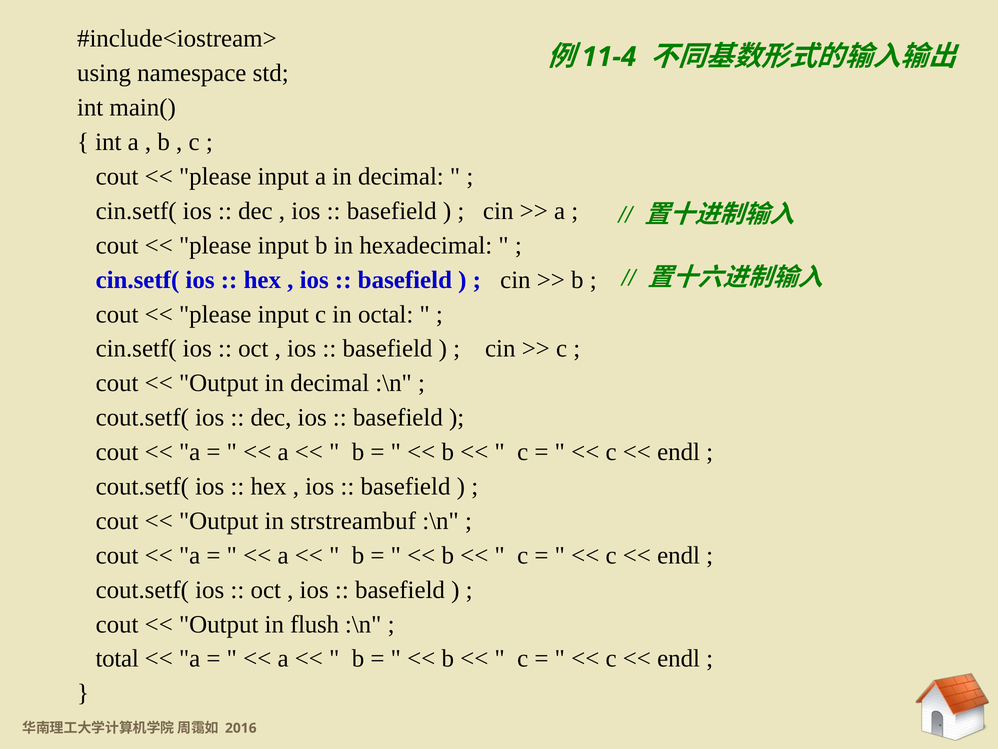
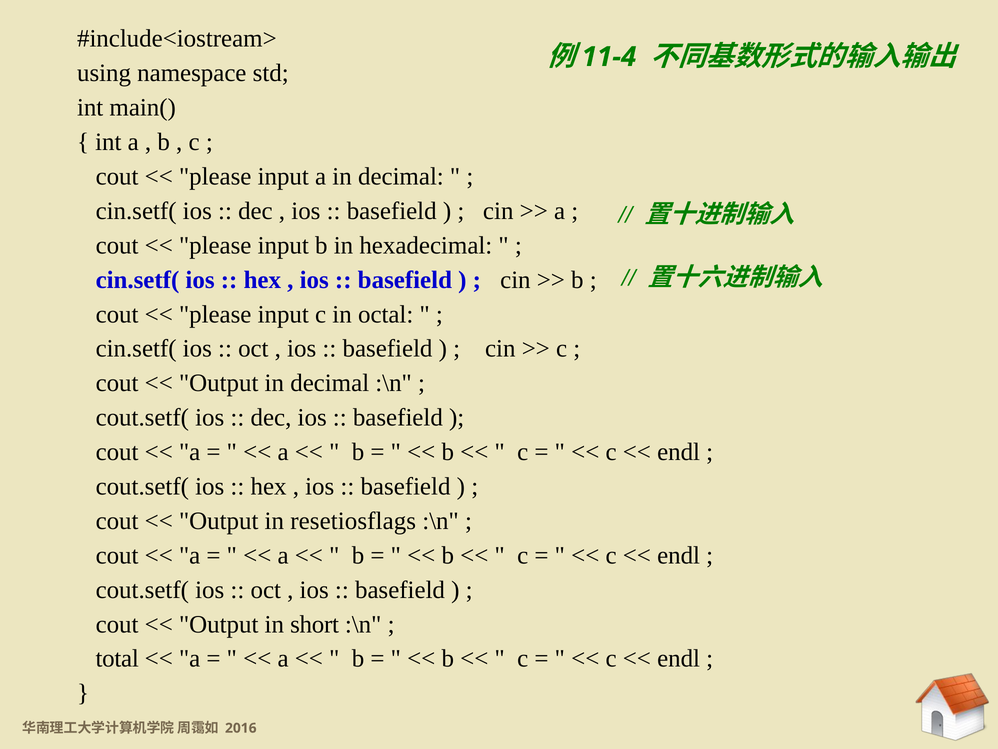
strstreambuf: strstreambuf -> resetiosflags (353, 521)
flush: flush -> short (315, 624)
